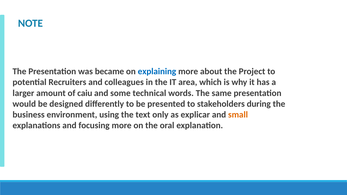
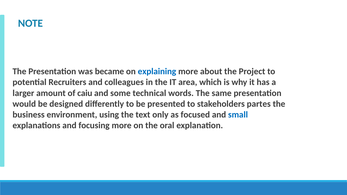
during: during -> partes (259, 104)
explicar: explicar -> focused (195, 115)
small colour: orange -> blue (238, 115)
